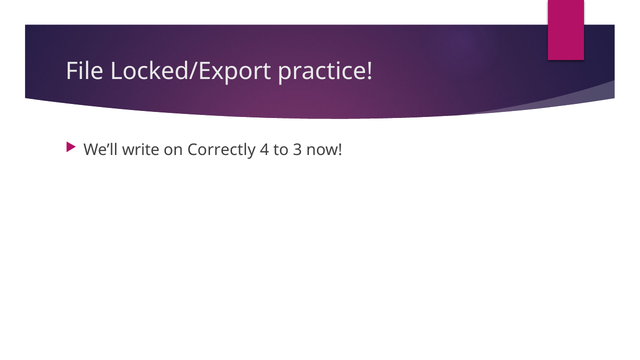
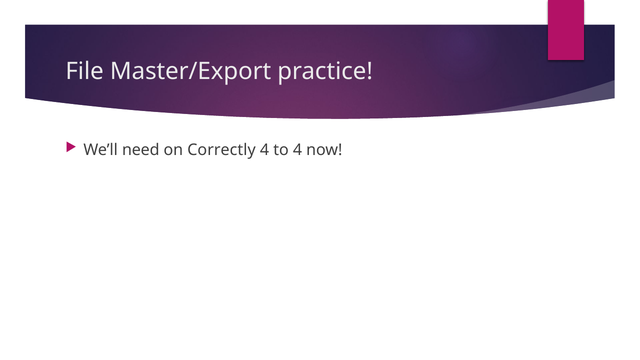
Locked/Export: Locked/Export -> Master/Export (191, 71)
write: write -> need (141, 150)
to 3: 3 -> 4 (297, 150)
